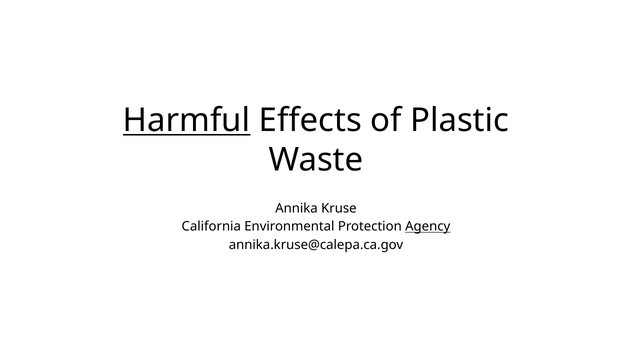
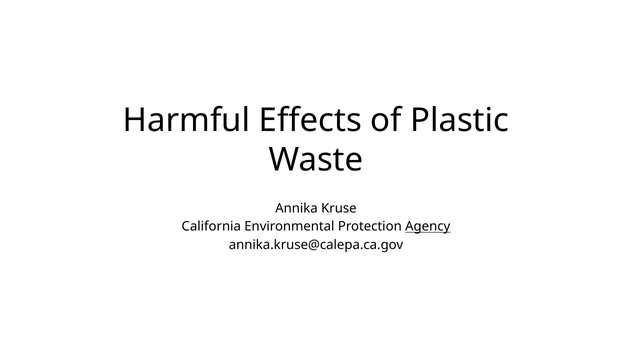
Harmful underline: present -> none (187, 121)
